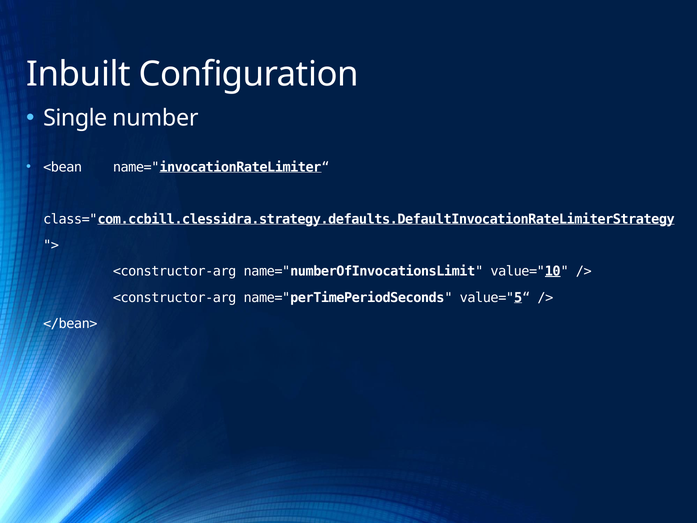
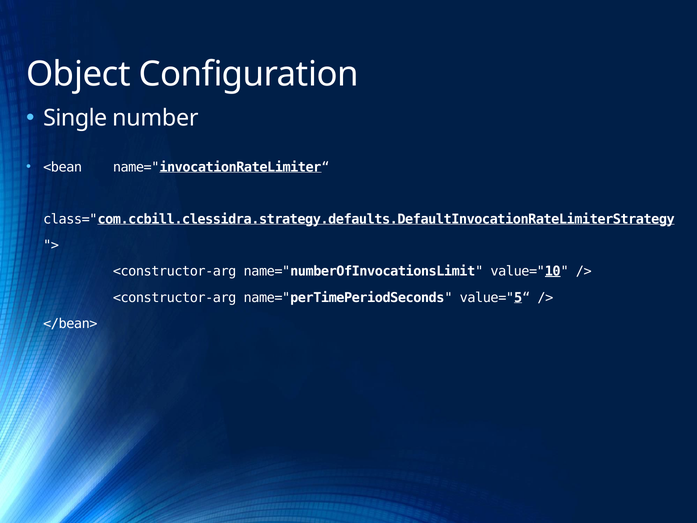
Inbuilt: Inbuilt -> Object (78, 74)
